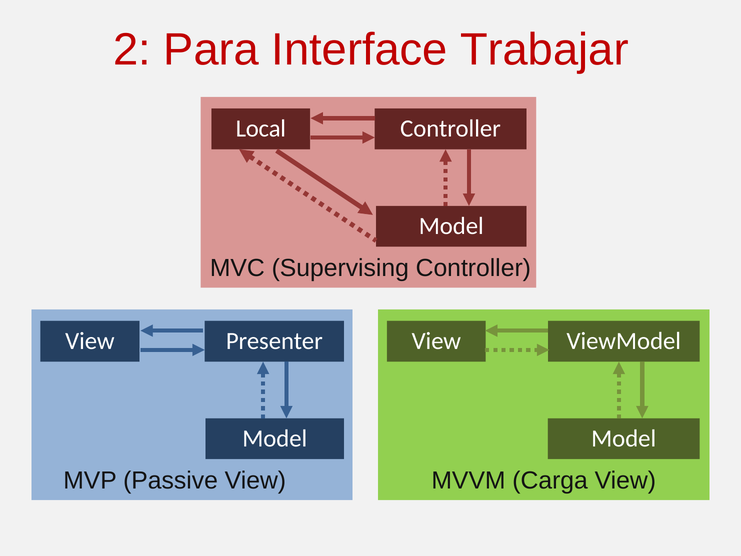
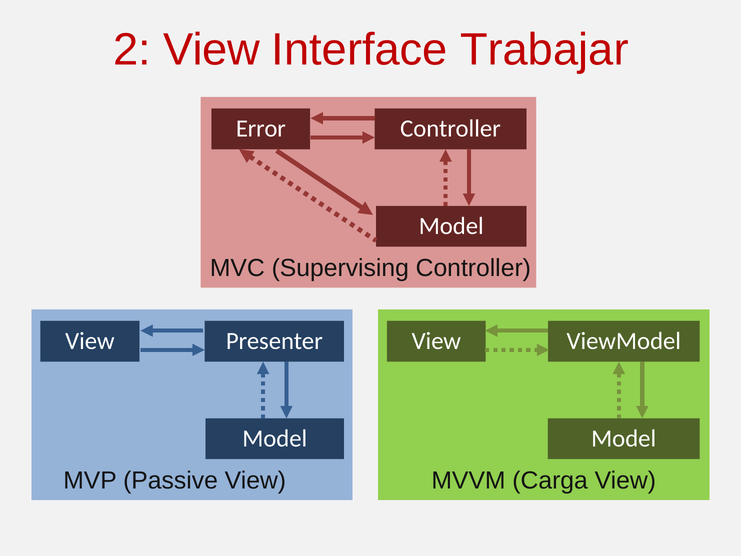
2 Para: Para -> View (211, 50)
Local: Local -> Error (261, 129)
